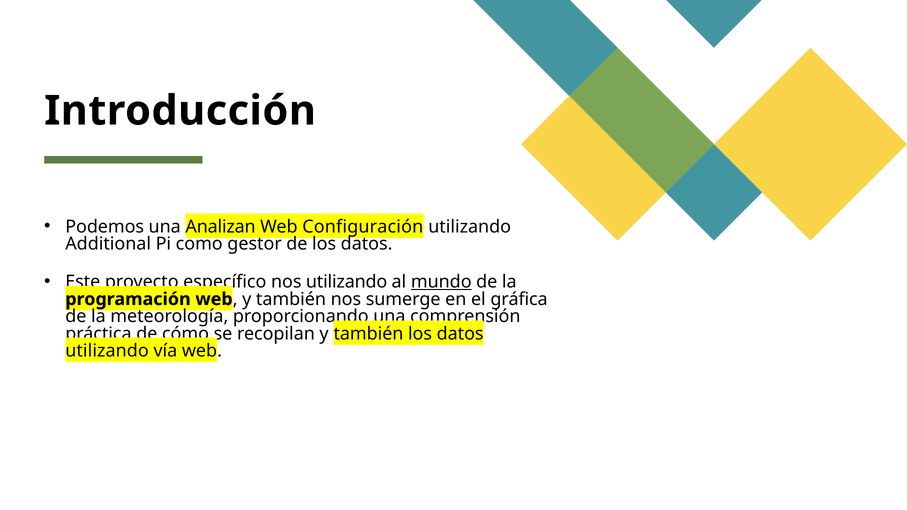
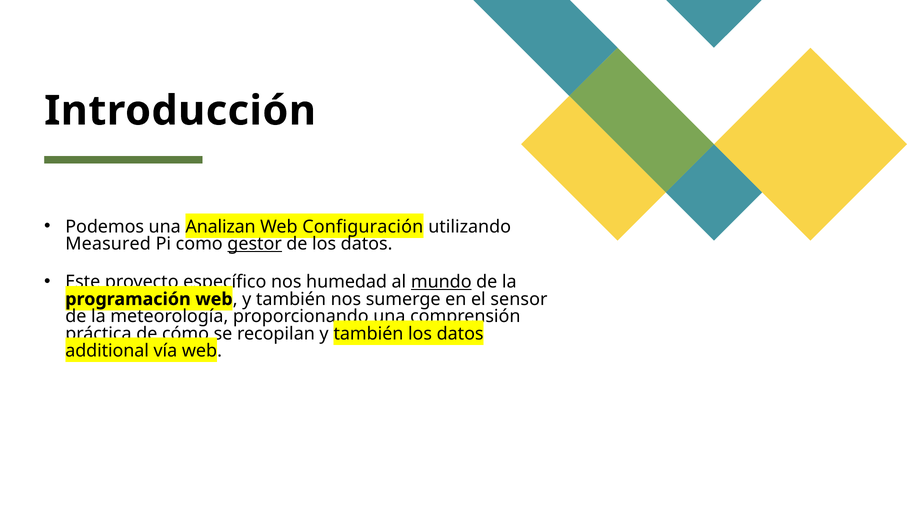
Additional: Additional -> Measured (108, 244)
gestor underline: none -> present (255, 244)
nos utilizando: utilizando -> humedad (347, 282)
gráfica: gráfica -> sensor (519, 299)
utilizando: utilizando -> additional (107, 351)
